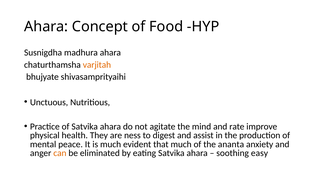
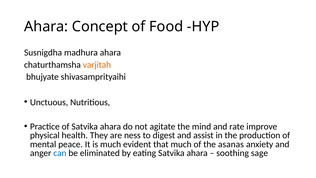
ananta: ananta -> asanas (231, 144)
can colour: orange -> blue (60, 153)
easy: easy -> sage (259, 153)
